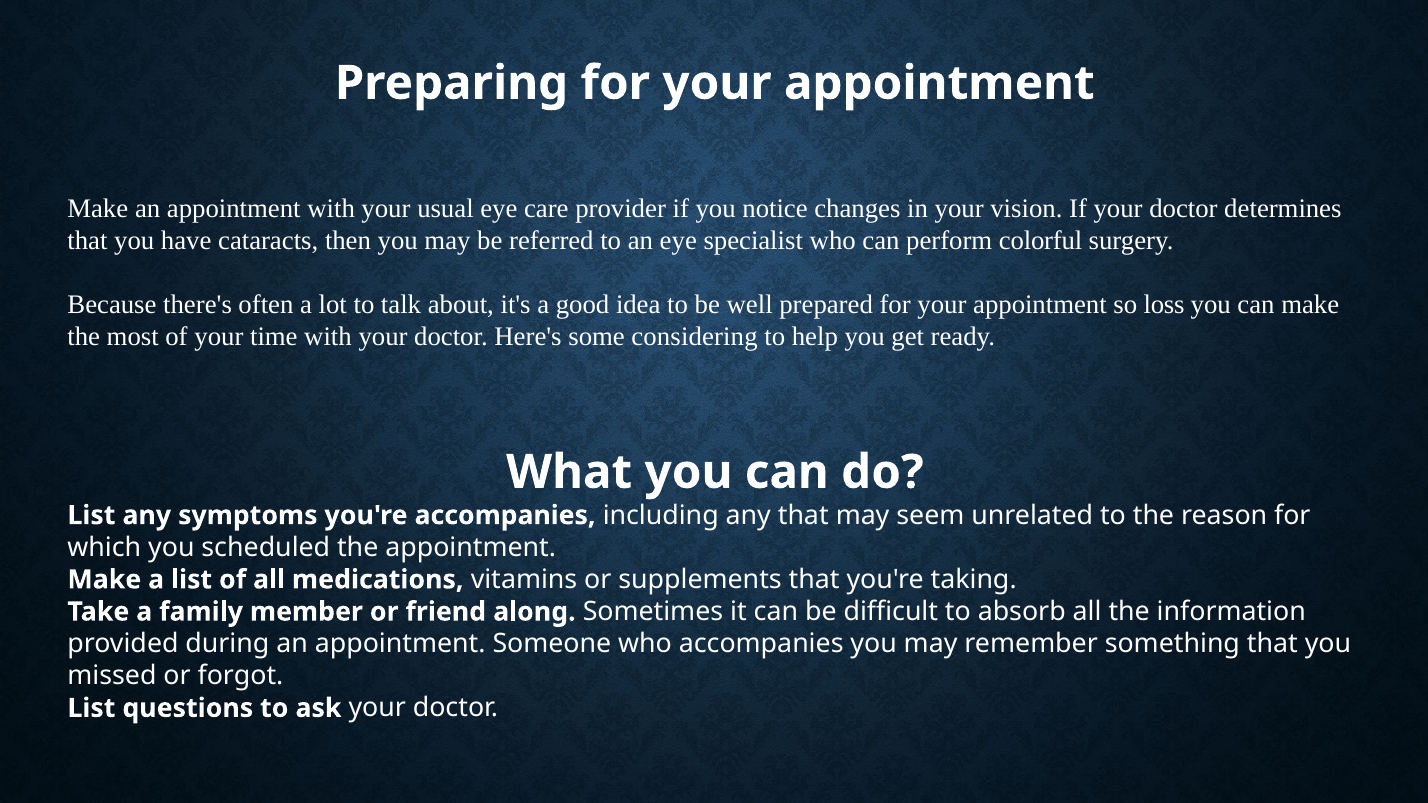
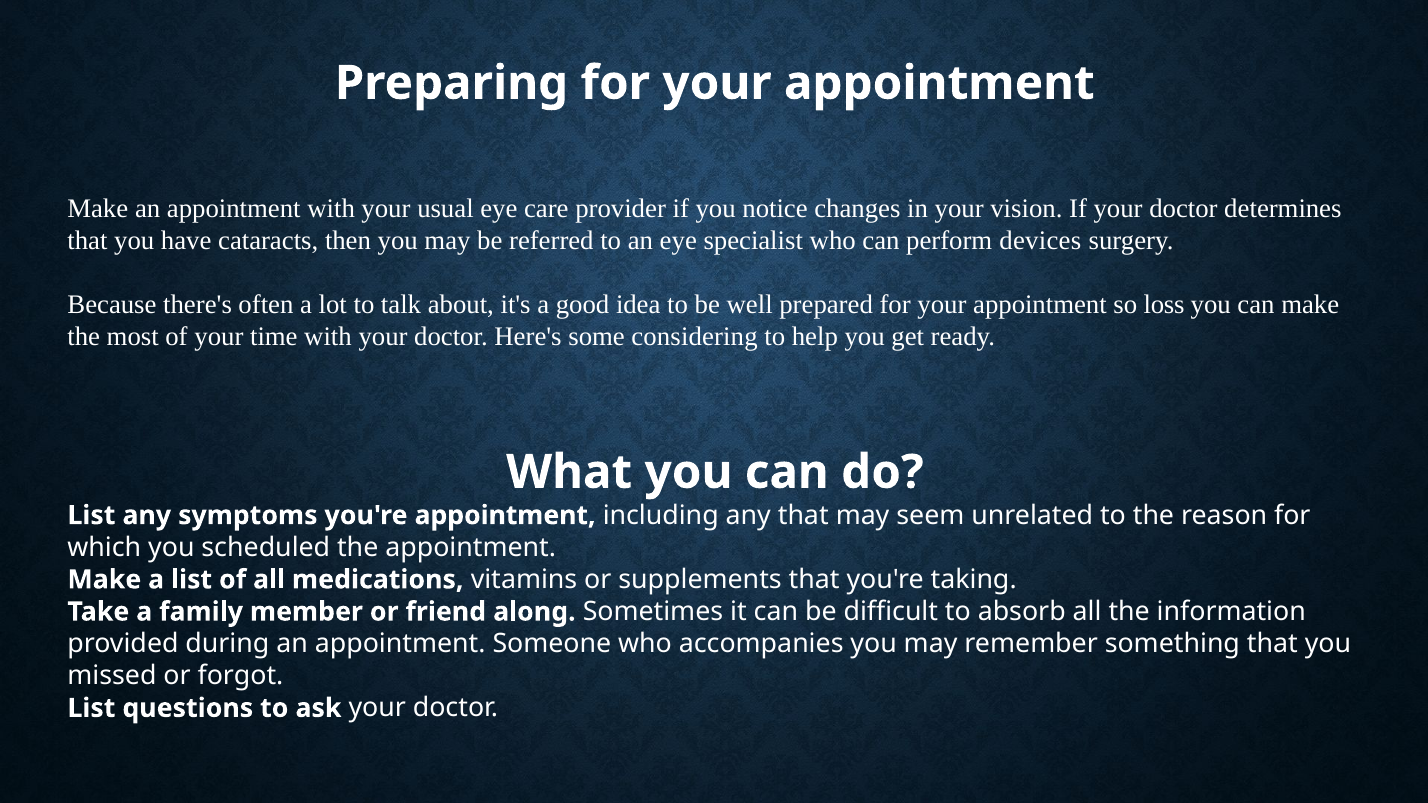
colorful: colorful -> devices (1040, 241)
you're accompanies: accompanies -> appointment (505, 516)
